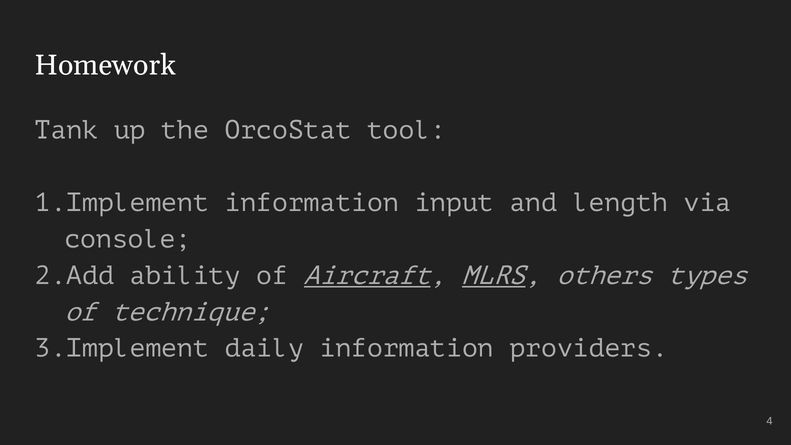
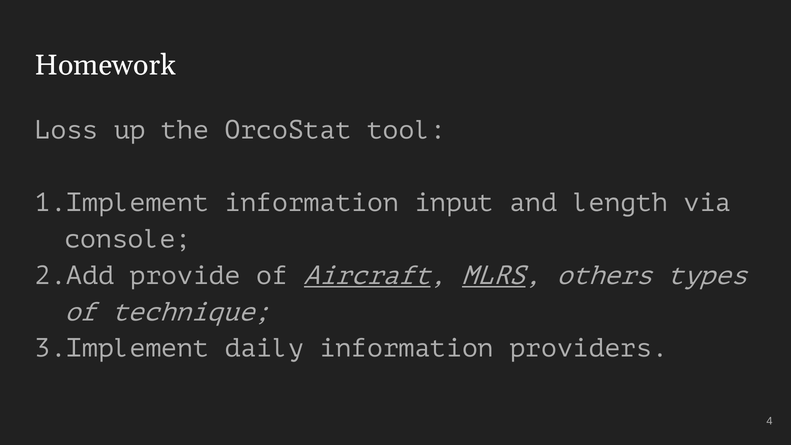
Tank: Tank -> Loss (67, 130)
ability: ability -> provide (185, 275)
